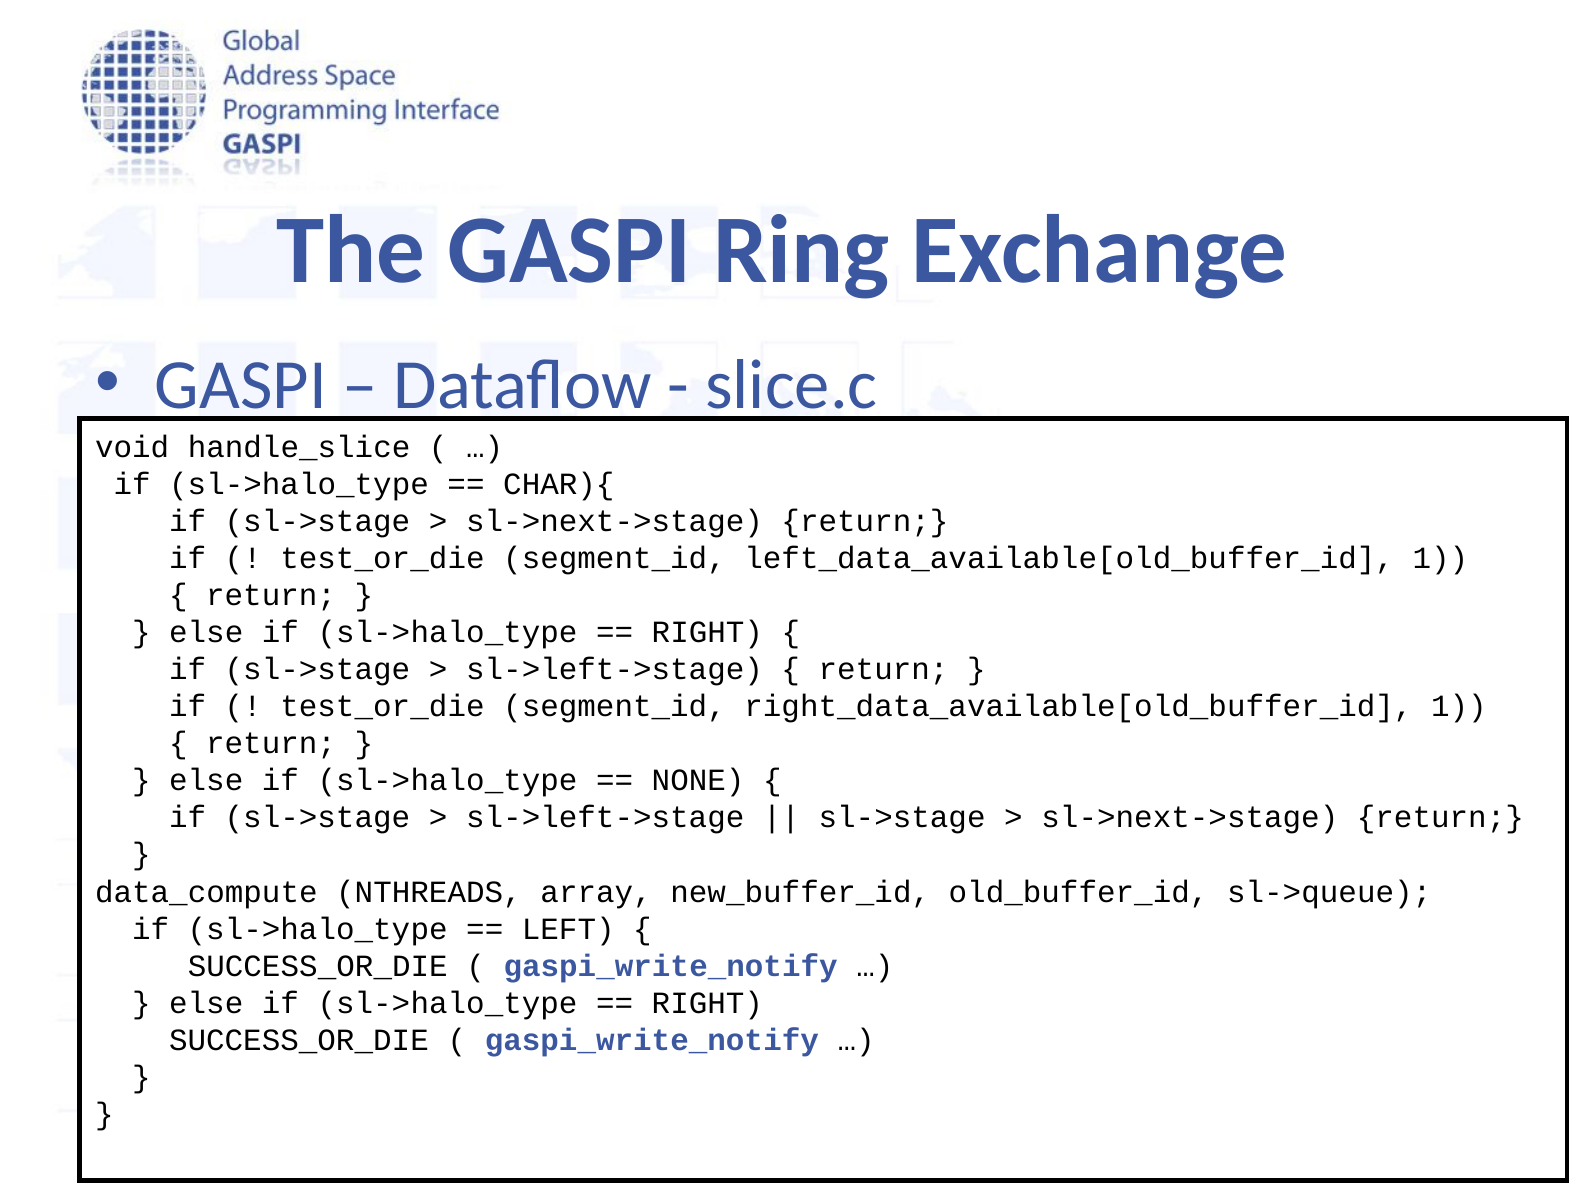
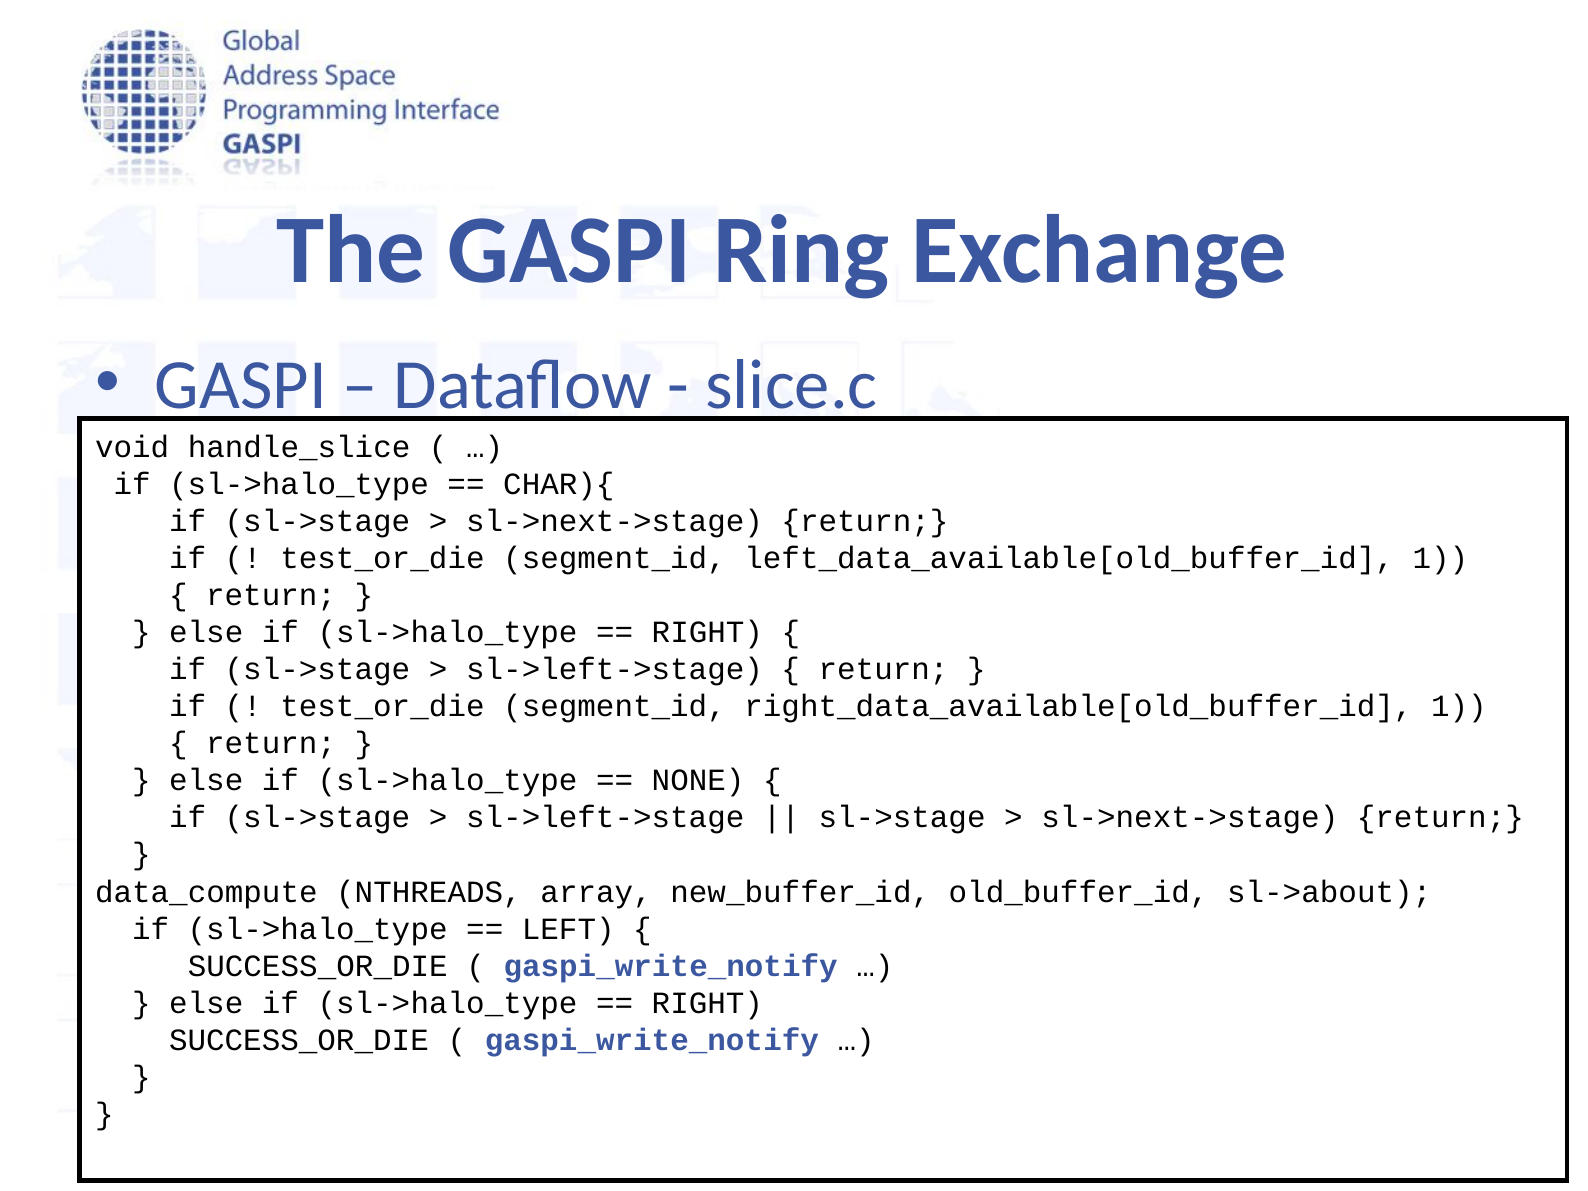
sl->queue: sl->queue -> sl->about (1329, 892)
